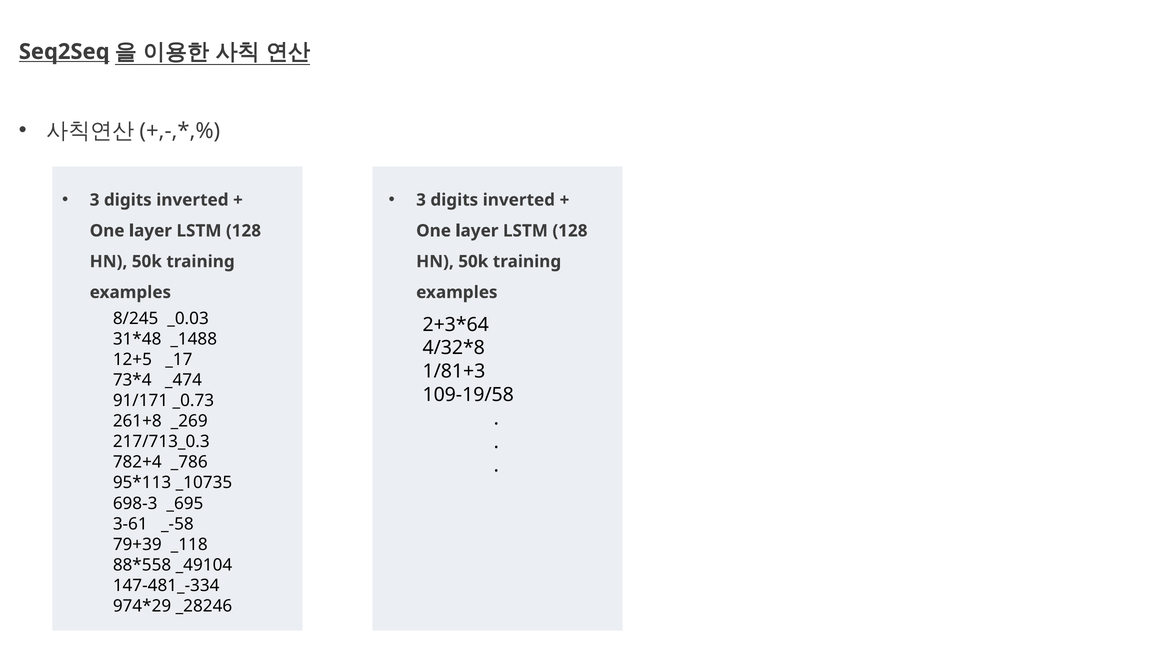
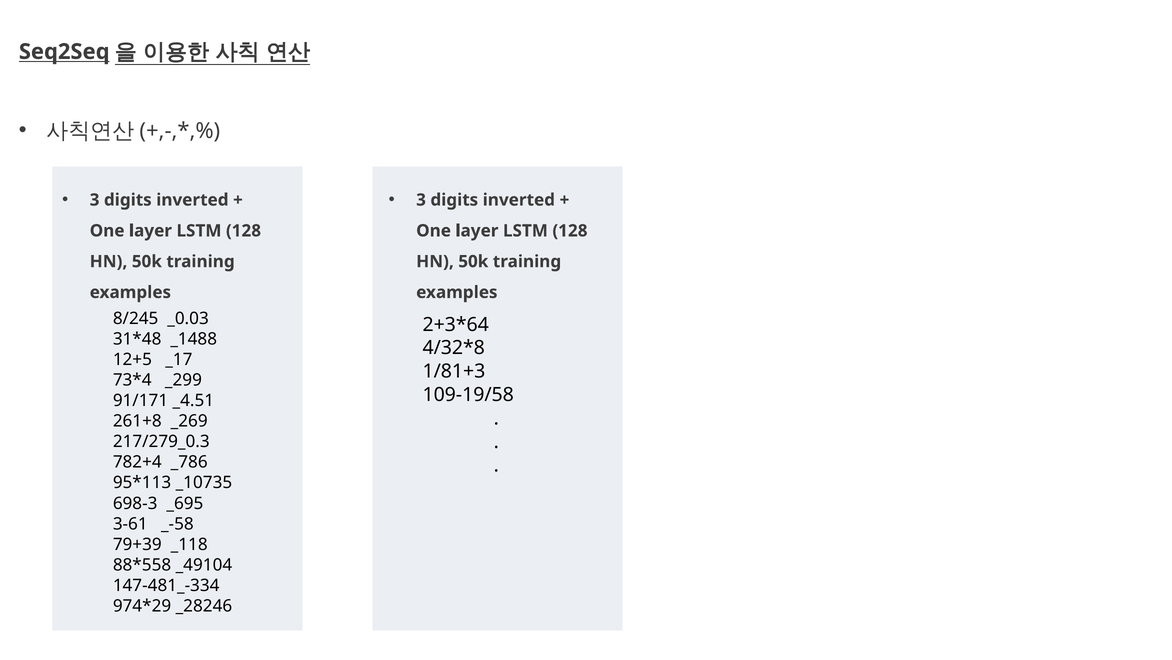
_474: _474 -> _299 (183, 380)
_0.73: _0.73 -> _4.51 (193, 400)
217/713_0.3: 217/713_0.3 -> 217/279_0.3 (161, 441)
